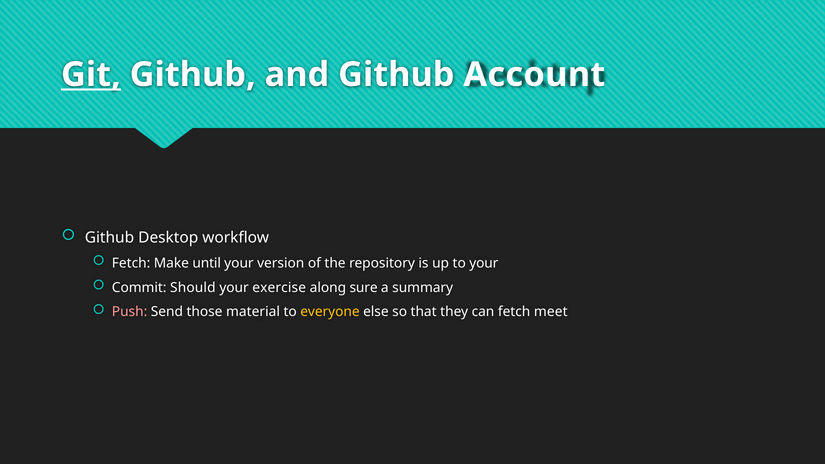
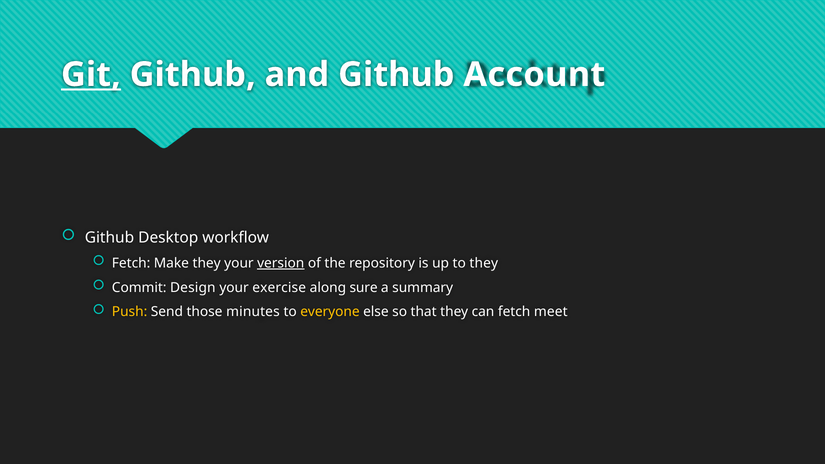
Make until: until -> they (207, 263)
version underline: none -> present (281, 263)
to your: your -> they (484, 263)
Should: Should -> Design (193, 288)
Push colour: pink -> yellow (130, 312)
material: material -> minutes (253, 312)
